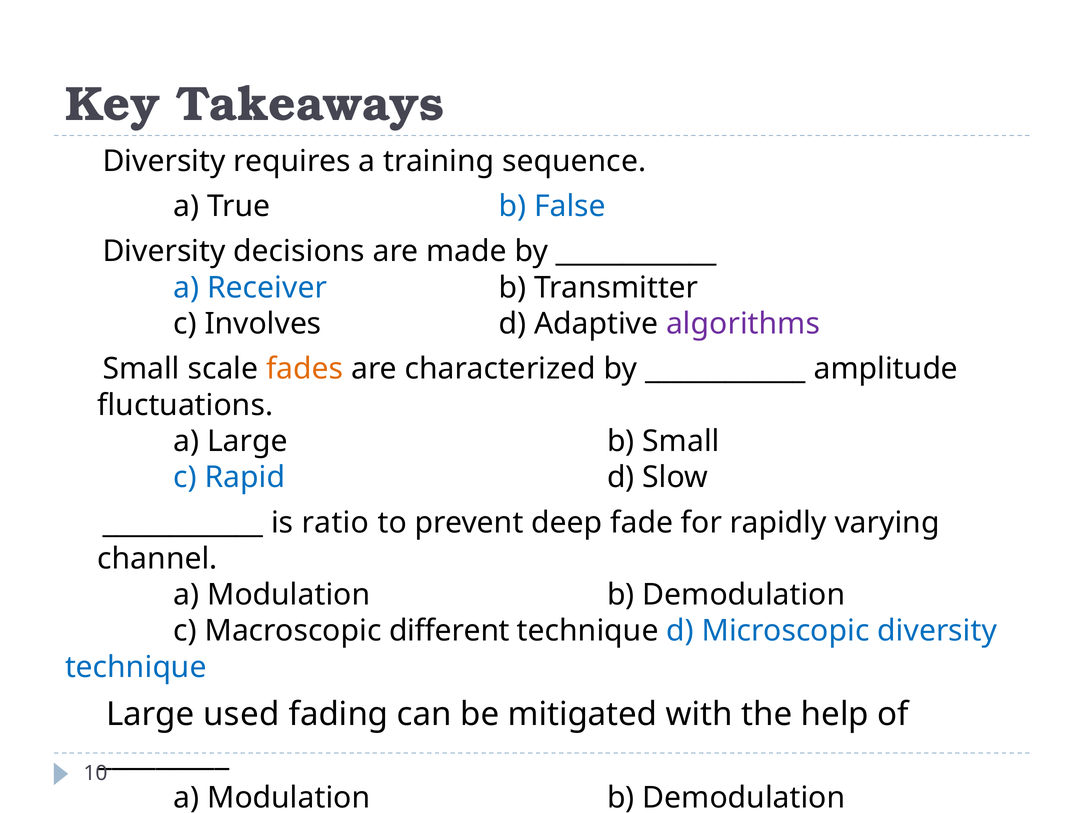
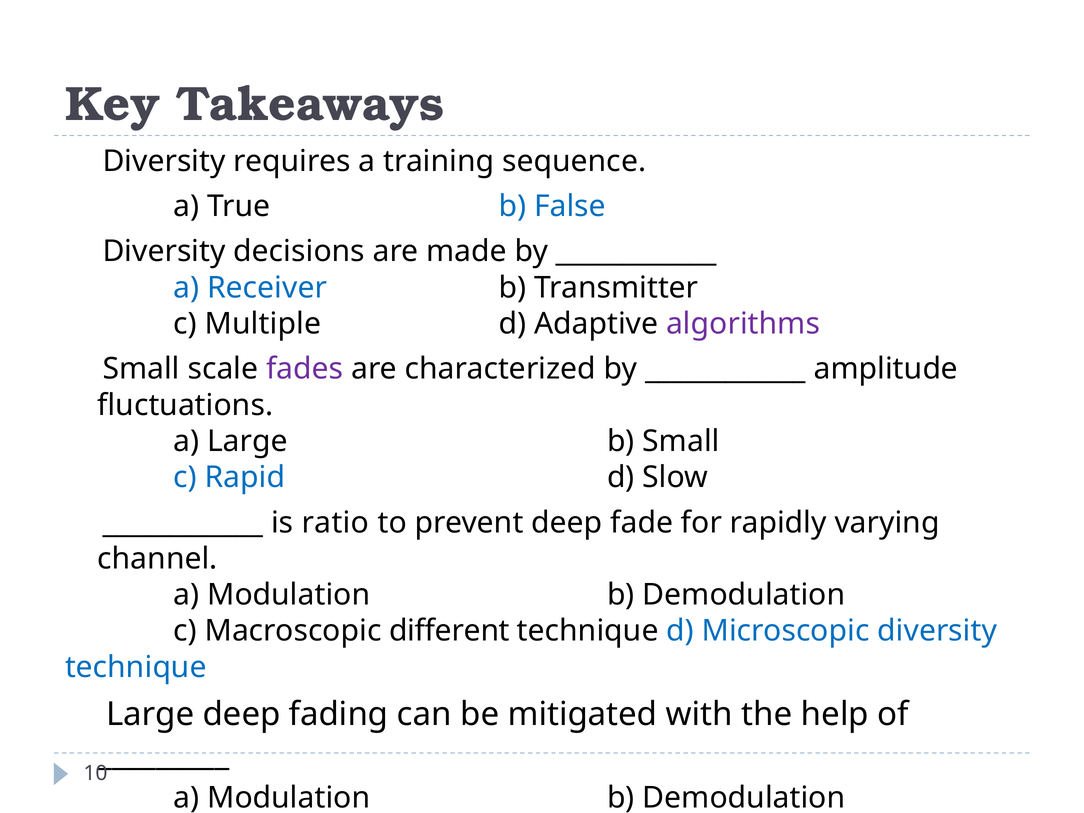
Involves: Involves -> Multiple (263, 324)
fades colour: orange -> purple (305, 369)
Large used: used -> deep (242, 714)
